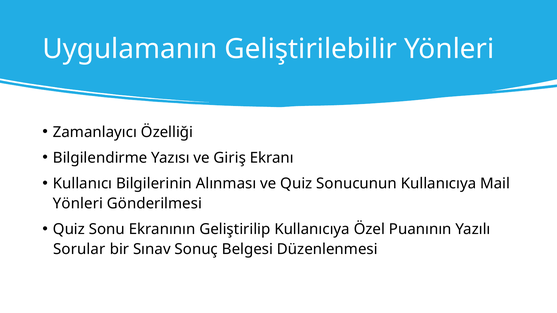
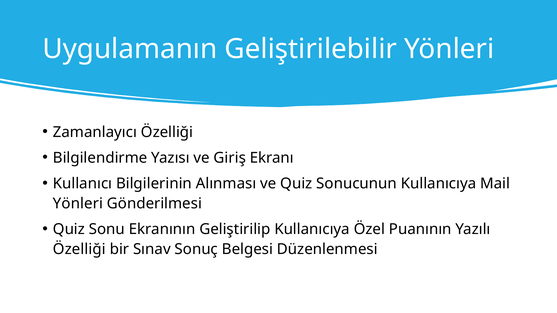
Sorular: Sorular -> Özelliği (79, 249)
